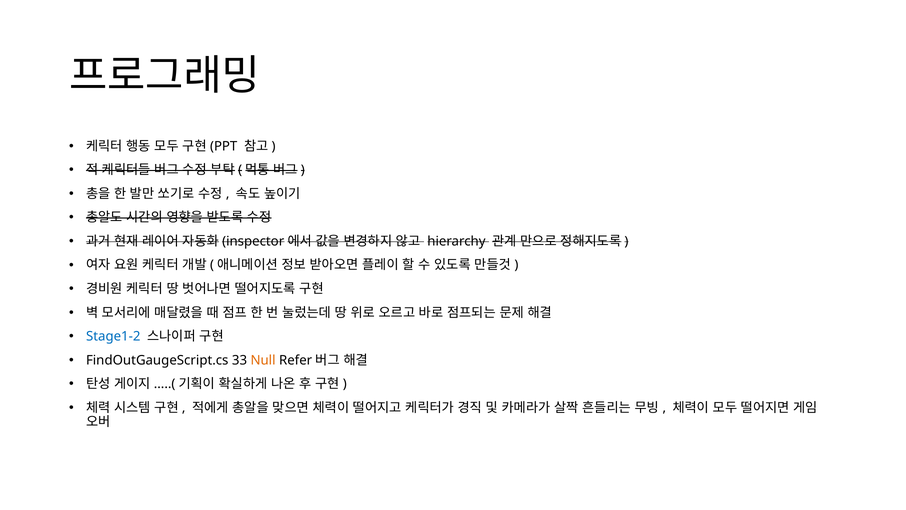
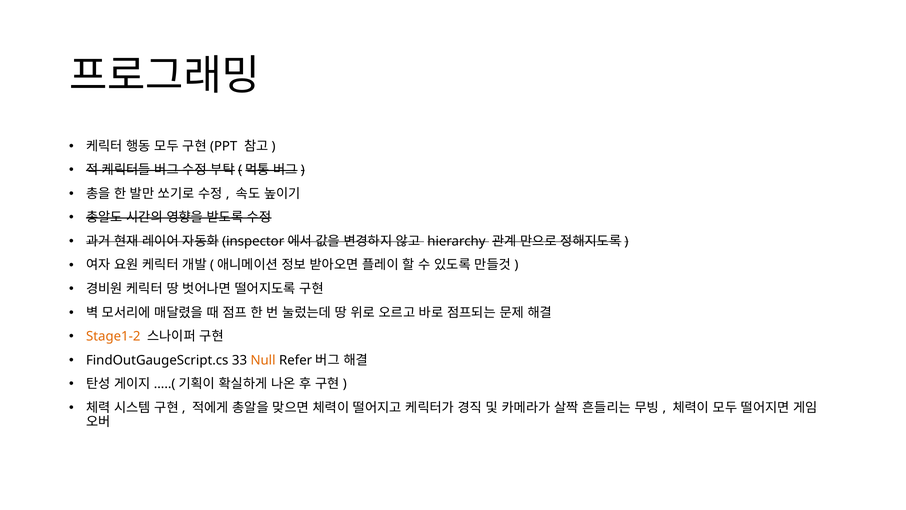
Stage1-2 colour: blue -> orange (113, 336)
